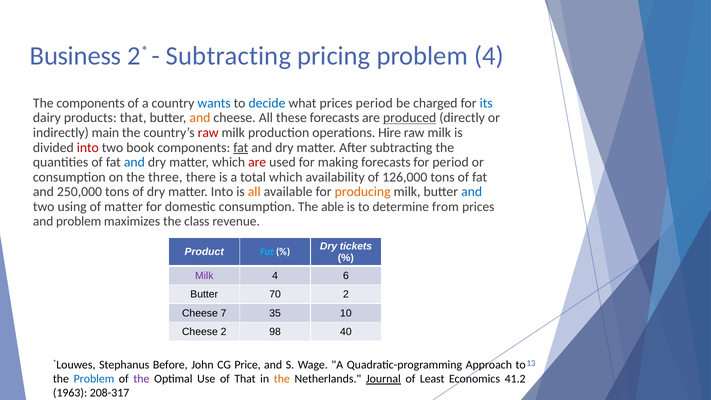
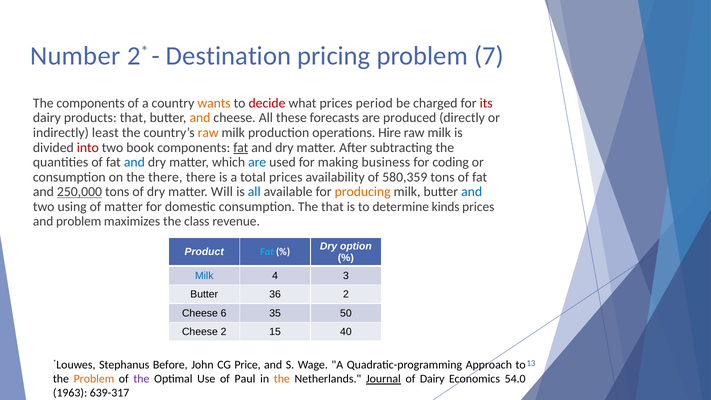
Business: Business -> Number (75, 56)
Subtracting: Subtracting -> Destination (229, 56)
problem 4: 4 -> 7 (489, 56)
wants colour: blue -> orange (214, 103)
decide colour: blue -> red (267, 103)
its colour: blue -> red (486, 103)
produced underline: present -> none (410, 118)
main: main -> least (105, 133)
raw colour: red -> orange (208, 133)
are colour: red -> blue (257, 162)
making forecasts: forecasts -> business (386, 162)
for period: period -> coding (451, 162)
the three: three -> there (165, 177)
total which: which -> prices (286, 177)
126,000: 126,000 -> 580,359 (405, 177)
250,000 underline: none -> present (79, 192)
matter Into: Into -> Will (222, 192)
all colour: orange -> blue (254, 192)
The able: able -> that (332, 207)
from: from -> kinds (446, 207)
tickets: tickets -> option (356, 246)
Milk colour: purple -> blue (204, 276)
6: 6 -> 3 (346, 276)
70: 70 -> 36 (275, 294)
7: 7 -> 6 (224, 313)
10: 10 -> 50 (346, 313)
98: 98 -> 15 (275, 332)
Problem colour: blue -> orange (94, 379)
of That: That -> Paul (245, 379)
of Least: Least -> Dairy (432, 379)
41.2: 41.2 -> 54.0 (515, 379)
208-317: 208-317 -> 639-317 (110, 393)
